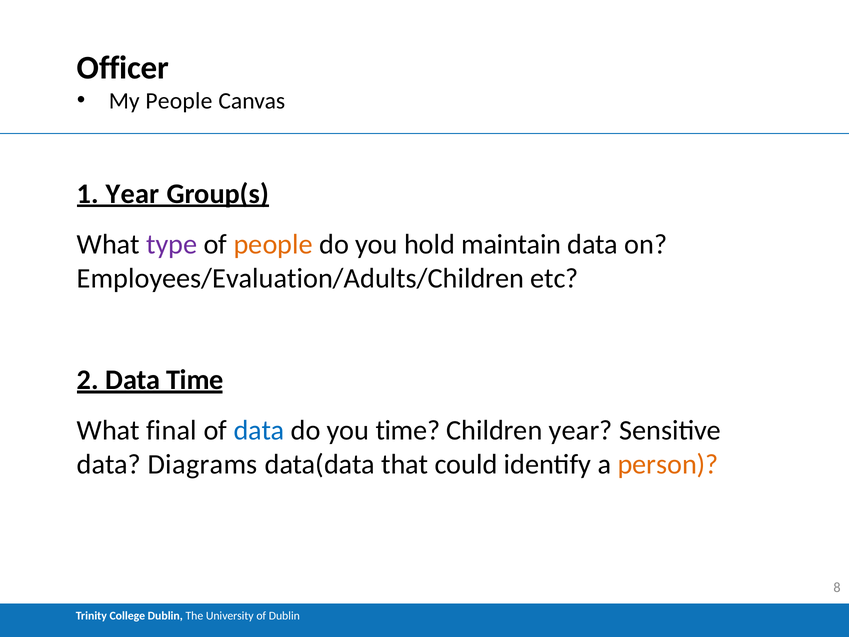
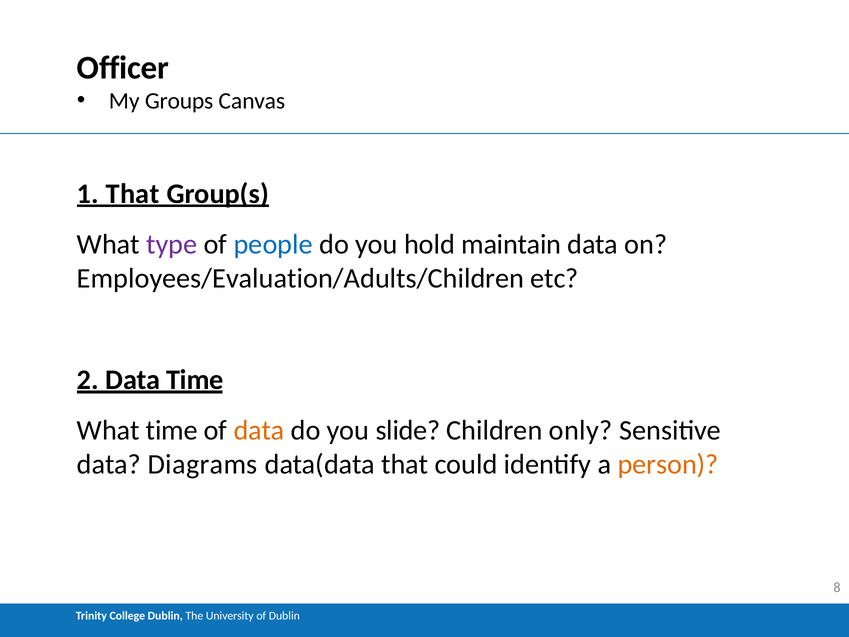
My People: People -> Groups (179, 101)
1 Year: Year -> That (133, 194)
people colour: orange -> blue (273, 244)
What final: final -> time (172, 430)
data colour: blue -> orange (259, 430)
you time: time -> slide (408, 430)
Children year: year -> only (581, 430)
